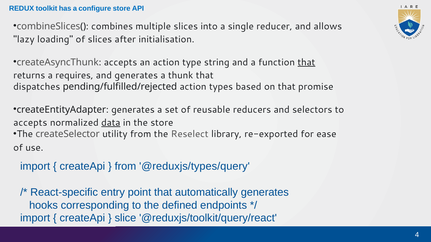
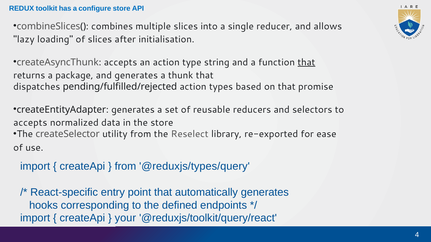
requires: requires -> package (74, 75)
data underline: present -> none (111, 123)
slice: slice -> your (125, 218)
